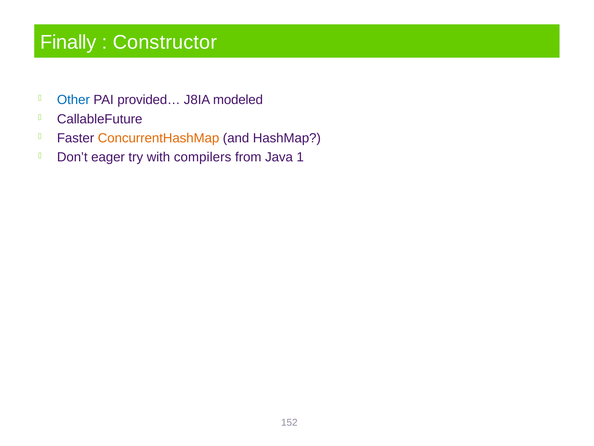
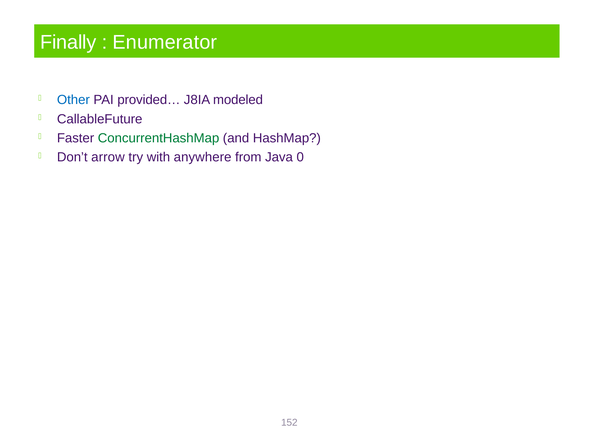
Constructor: Constructor -> Enumerator (165, 42)
ConcurrentHashMap colour: orange -> green (159, 138)
eager: eager -> arrow (108, 157)
compilers: compilers -> anywhere (203, 157)
1: 1 -> 0 (300, 157)
